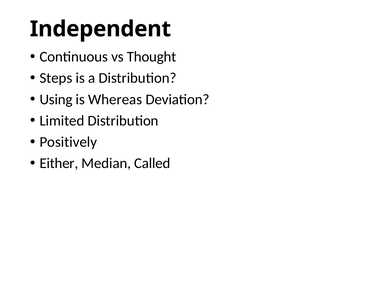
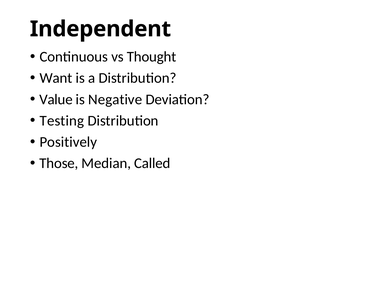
Steps: Steps -> Want (56, 78)
Using: Using -> Value (56, 99)
Whereas: Whereas -> Negative (115, 99)
Limited: Limited -> Testing (62, 121)
Either: Either -> Those (59, 163)
